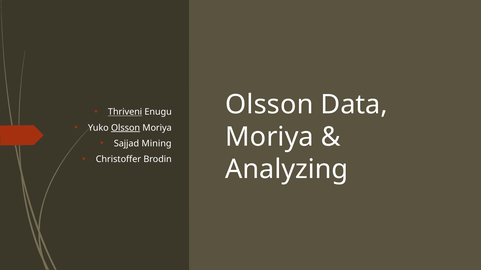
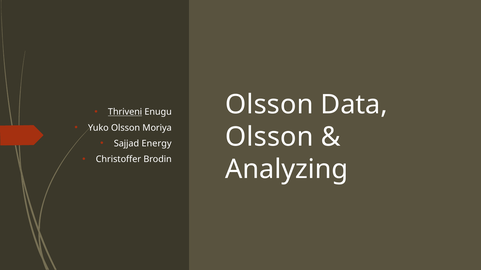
Olsson underline: present -> none (126, 128)
Moriya: Moriya -> Olsson (269, 137)
Mining: Mining -> Energy (157, 144)
